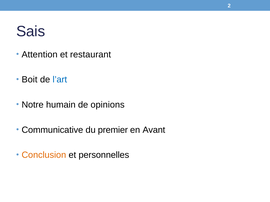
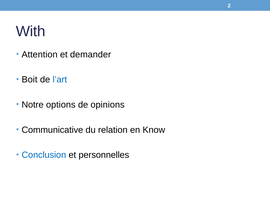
Sais: Sais -> With (31, 31)
restaurant: restaurant -> demander (91, 55)
humain: humain -> options (61, 105)
premier: premier -> relation (113, 130)
Avant: Avant -> Know (154, 130)
Conclusion colour: orange -> blue (44, 155)
